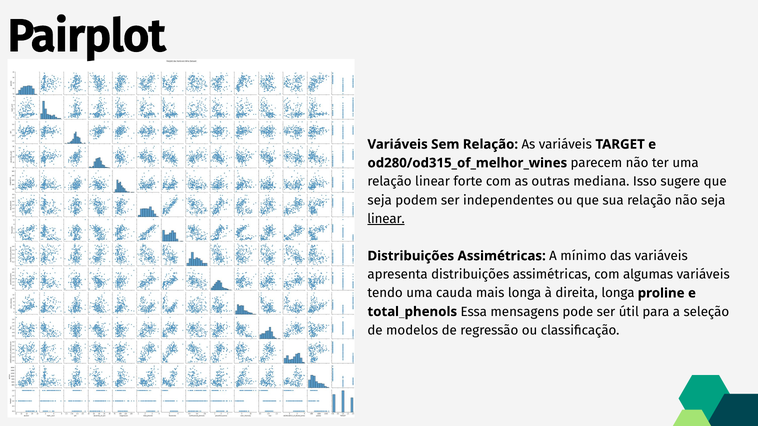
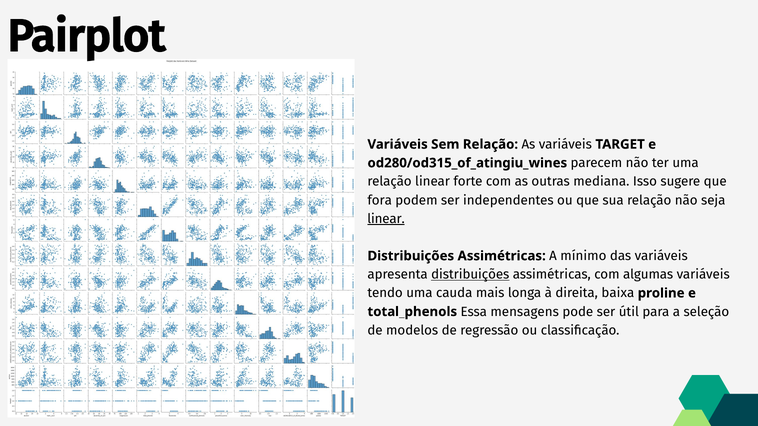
od280/od315_of_melhor_wines: od280/od315_of_melhor_wines -> od280/od315_of_atingiu_wines (467, 163)
seja: seja -> fora (380, 200)
distribuições underline: none -> present (470, 275)
direita longa: longa -> baixa (618, 293)
